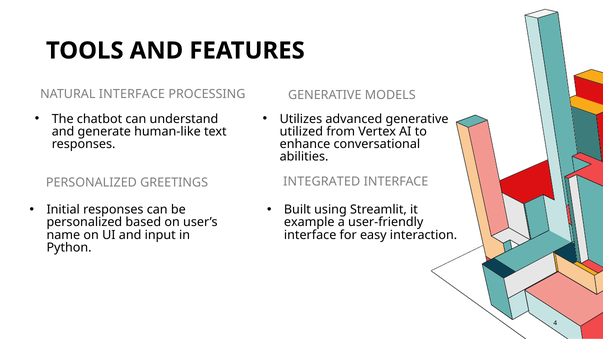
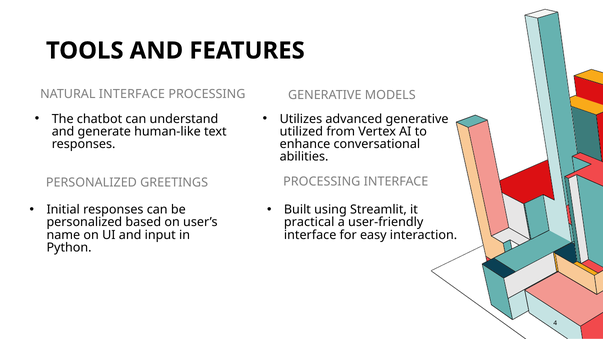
GREETINGS INTEGRATED: INTEGRATED -> PROCESSING (322, 182)
example: example -> practical (309, 222)
